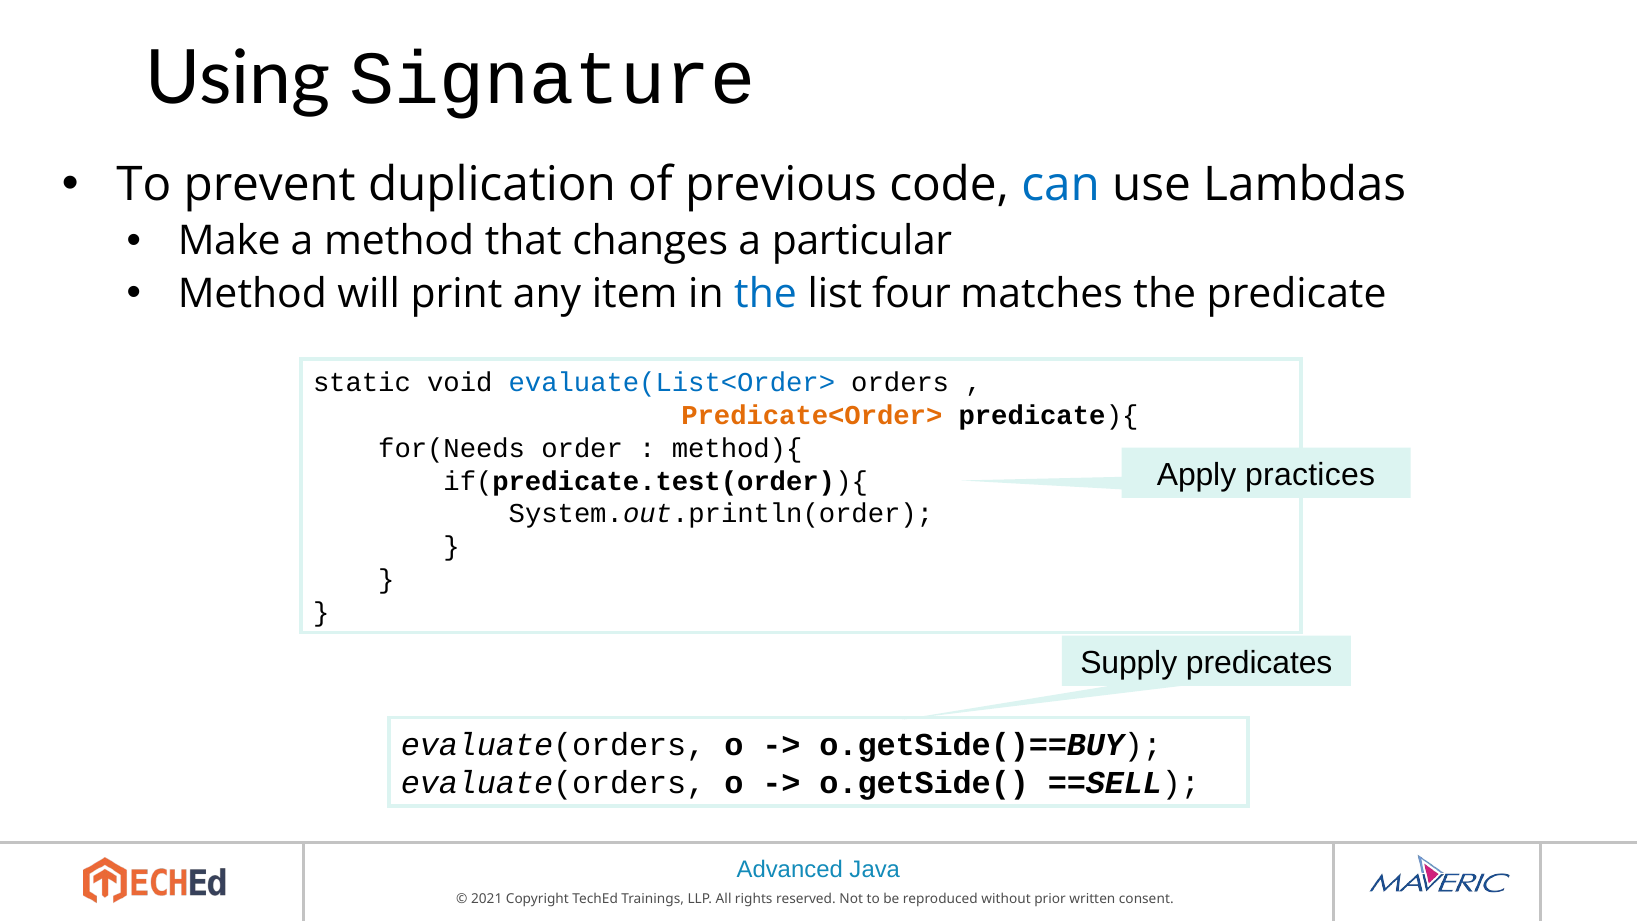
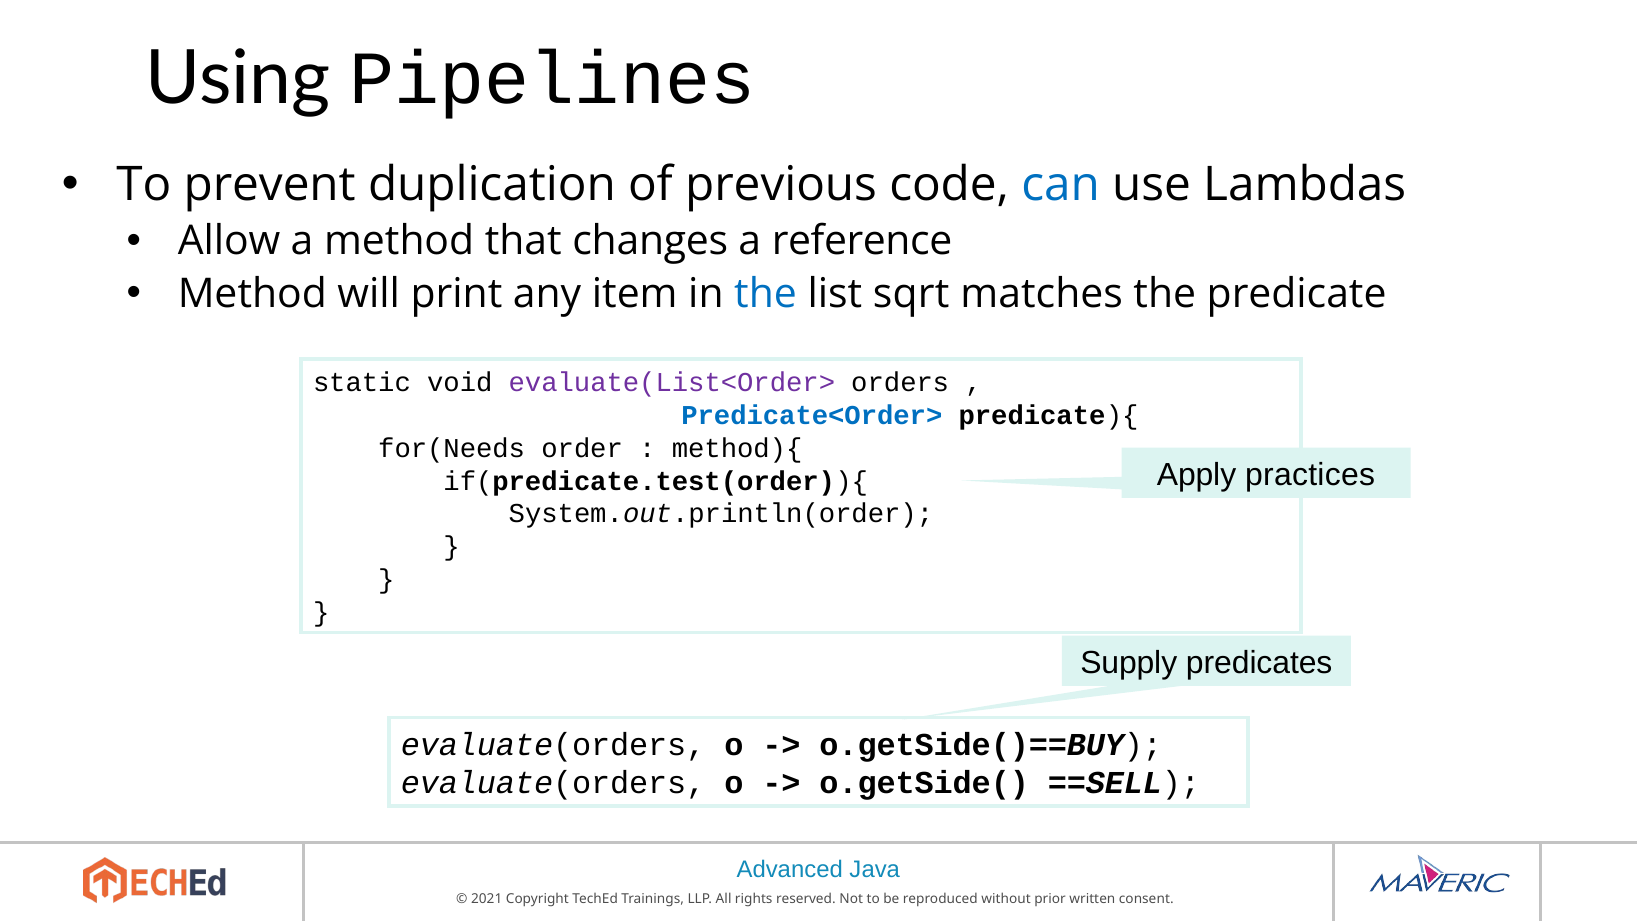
Signature: Signature -> Pipelines (552, 79)
Make: Make -> Allow (229, 241)
particular: particular -> reference (862, 241)
four: four -> sqrt (911, 294)
evaluate(List<Order> colour: blue -> purple (672, 383)
Predicate<Order> colour: orange -> blue (812, 416)
